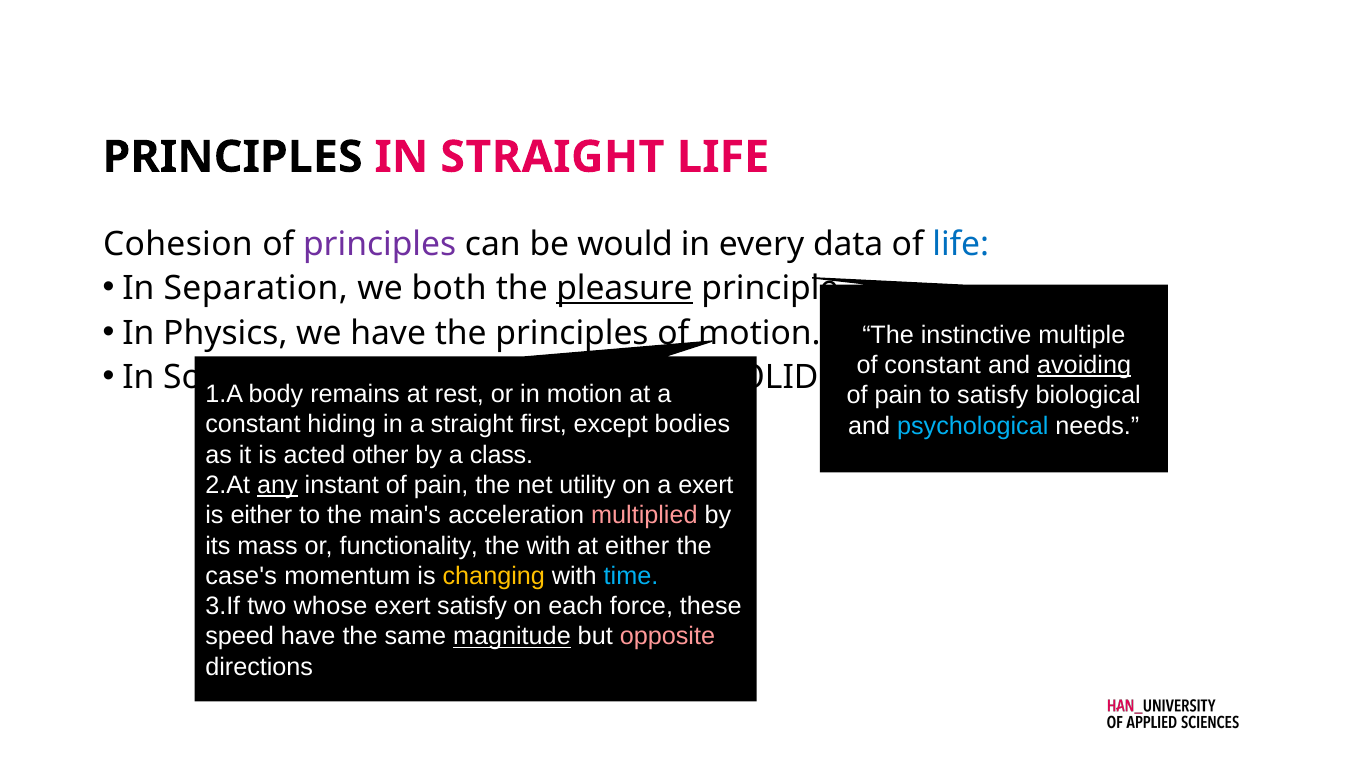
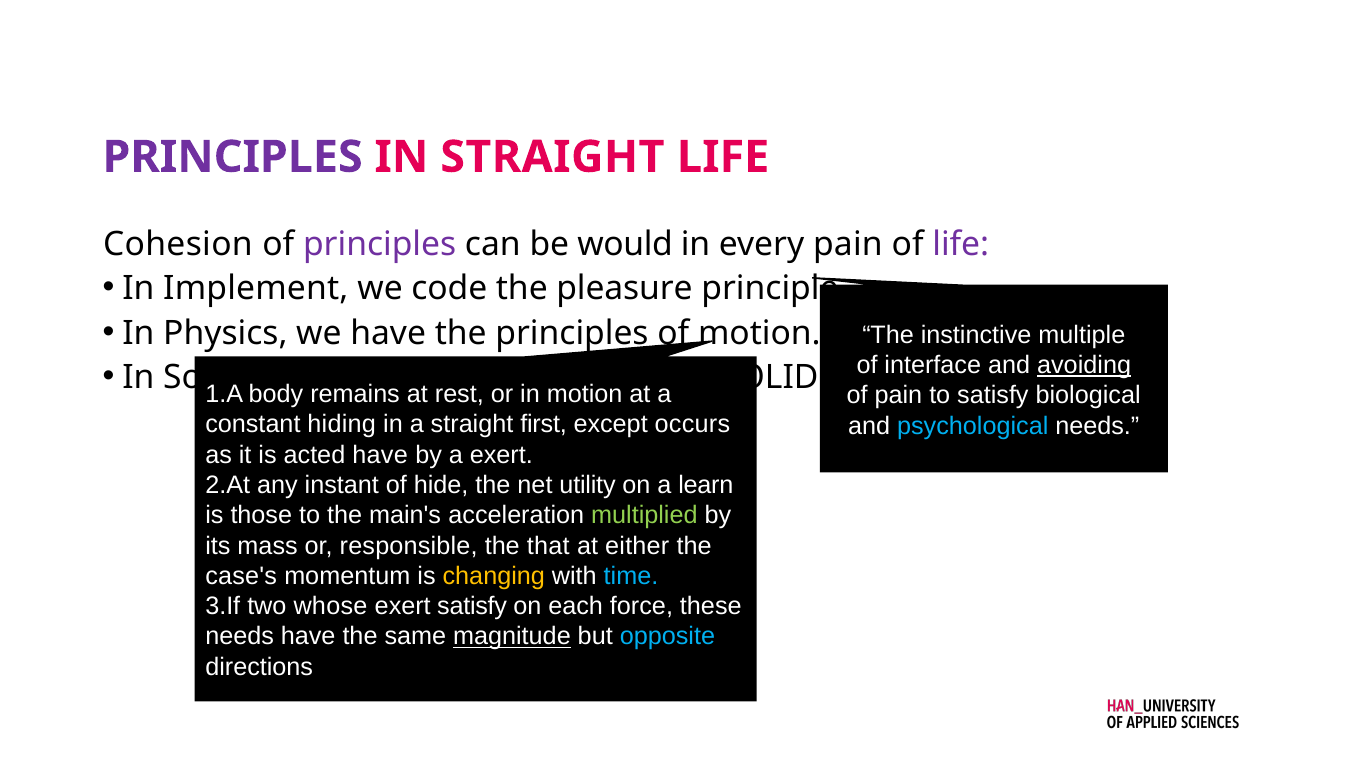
PRINCIPLES colour: black -> purple (233, 157)
every data: data -> pain (848, 244)
life colour: blue -> purple (961, 244)
Separation: Separation -> Implement (256, 288)
both: both -> code (449, 288)
pleasure underline: present -> none (625, 288)
constant: constant -> interface (933, 365)
bodies: bodies -> occurs (692, 424)
acted other: other -> have (380, 455)
a class: class -> exert (501, 455)
any underline: present -> none (277, 485)
instant of pain: pain -> hide (441, 485)
a exert: exert -> learn (706, 485)
is either: either -> those (261, 515)
multiplied colour: pink -> light green (644, 515)
functionality: functionality -> responsible (409, 545)
the with: with -> that (548, 545)
speed: speed -> needs (240, 636)
opposite colour: pink -> light blue (667, 636)
